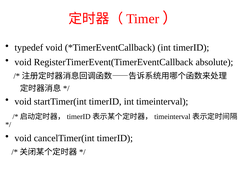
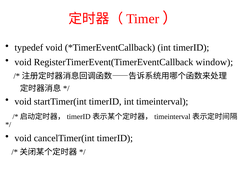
absolute: absolute -> window (214, 62)
